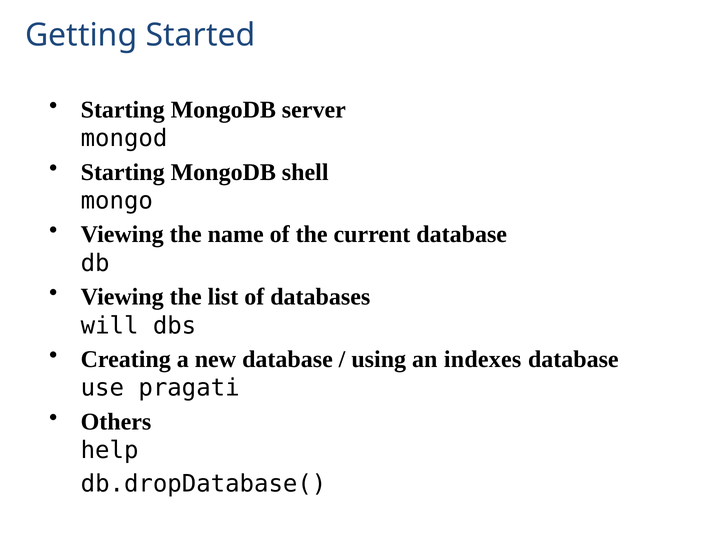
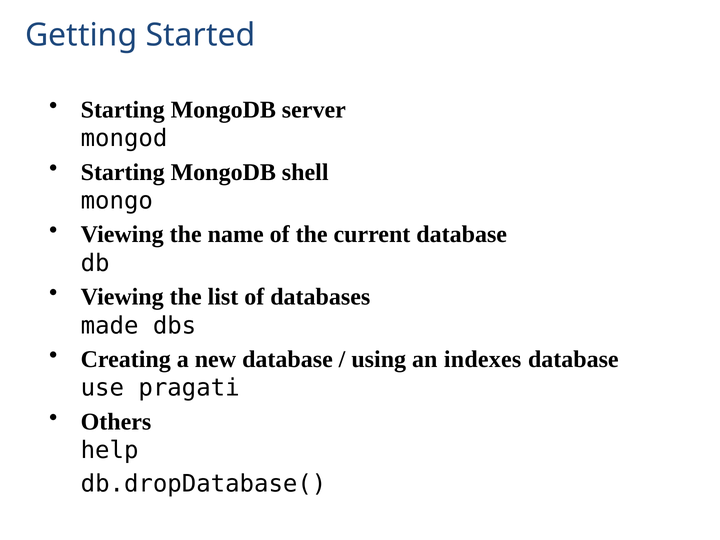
will: will -> made (110, 326)
